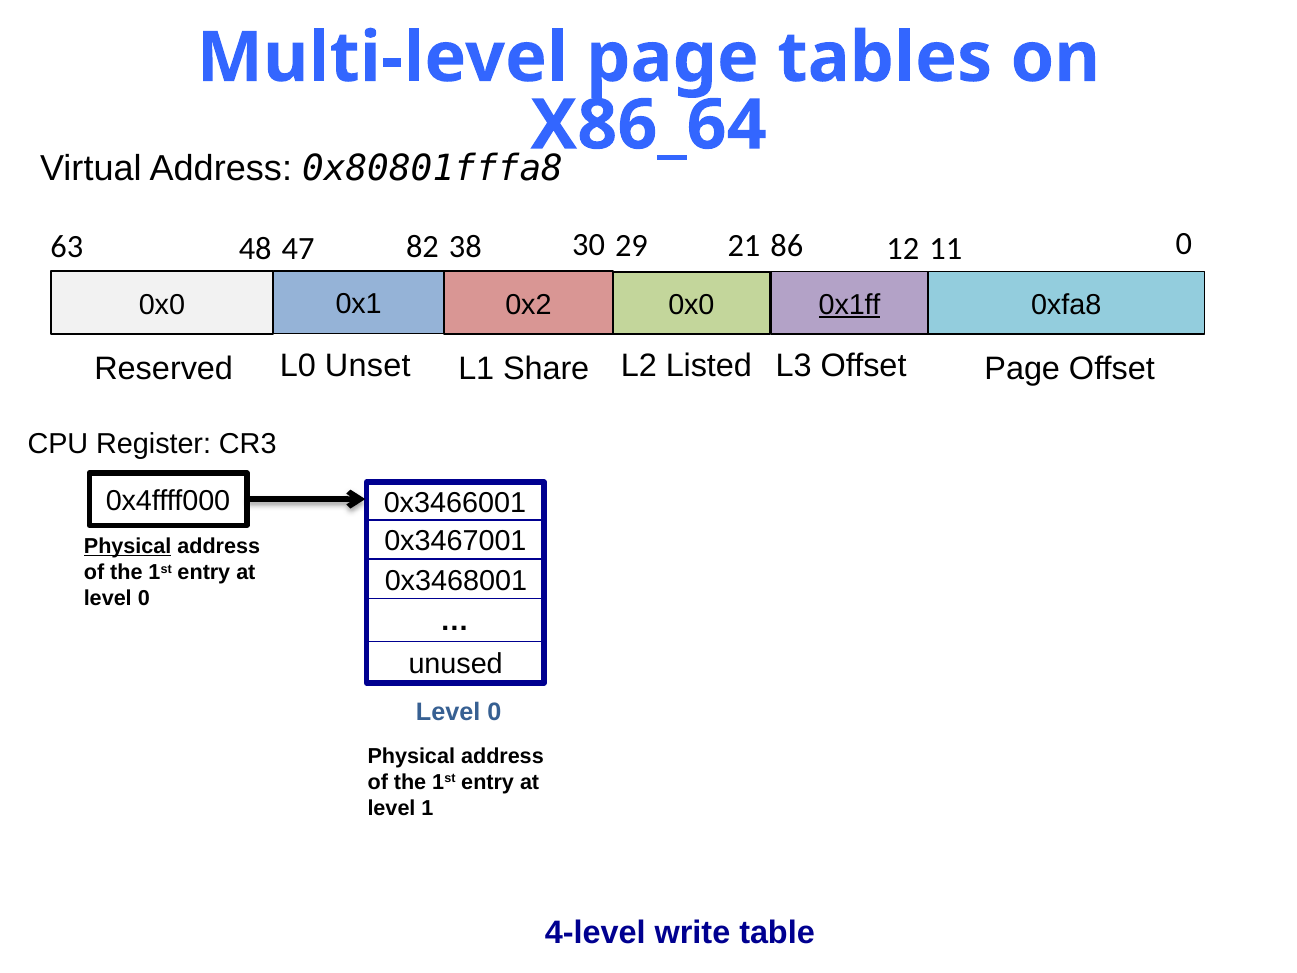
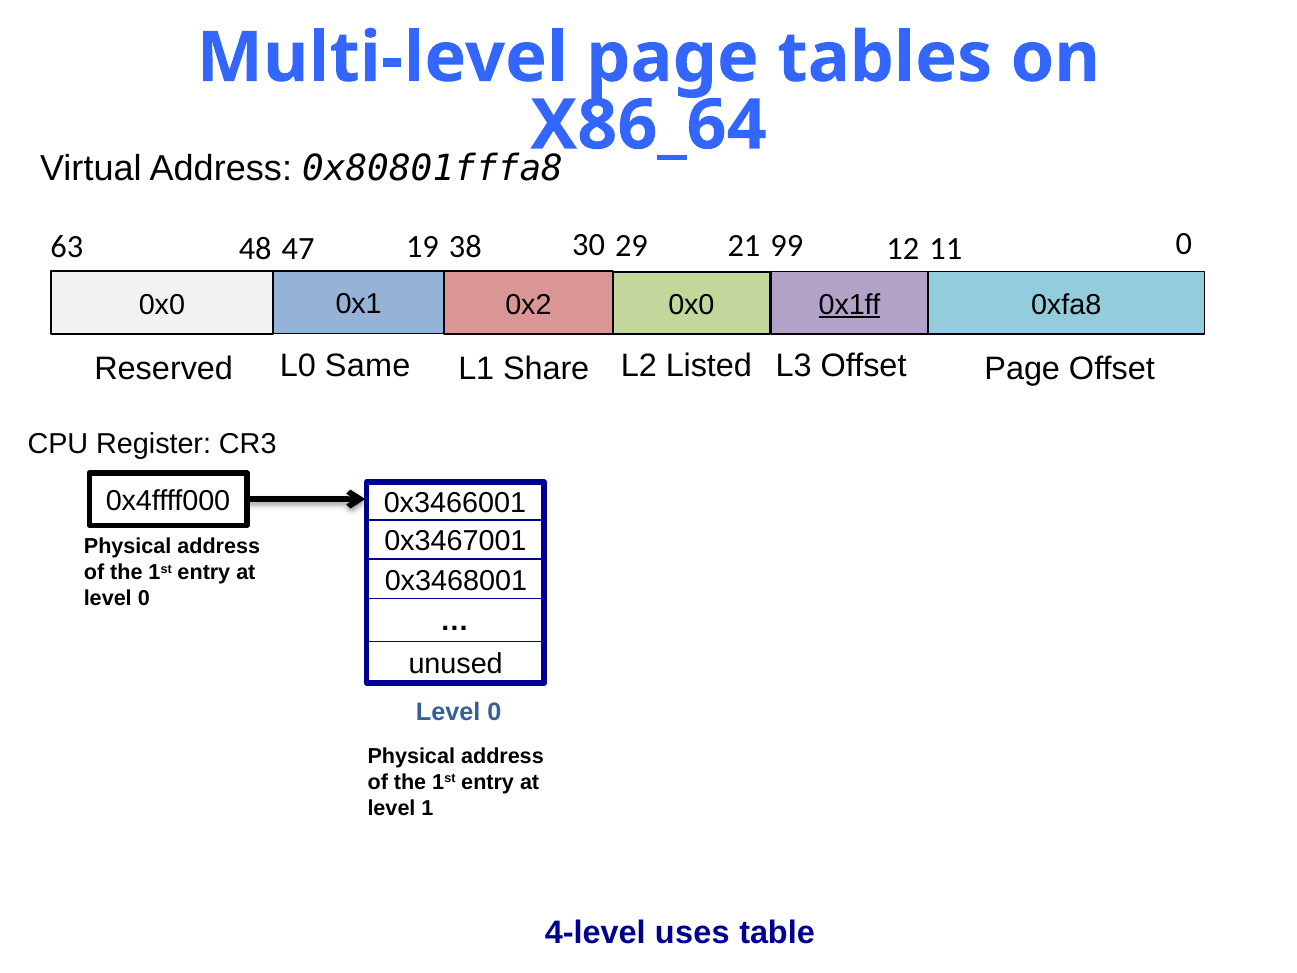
82: 82 -> 19 (422, 247)
86: 86 -> 99 (787, 246)
Unset: Unset -> Same (368, 366)
Physical underline: present -> none (128, 546)
write: write -> uses (692, 933)
